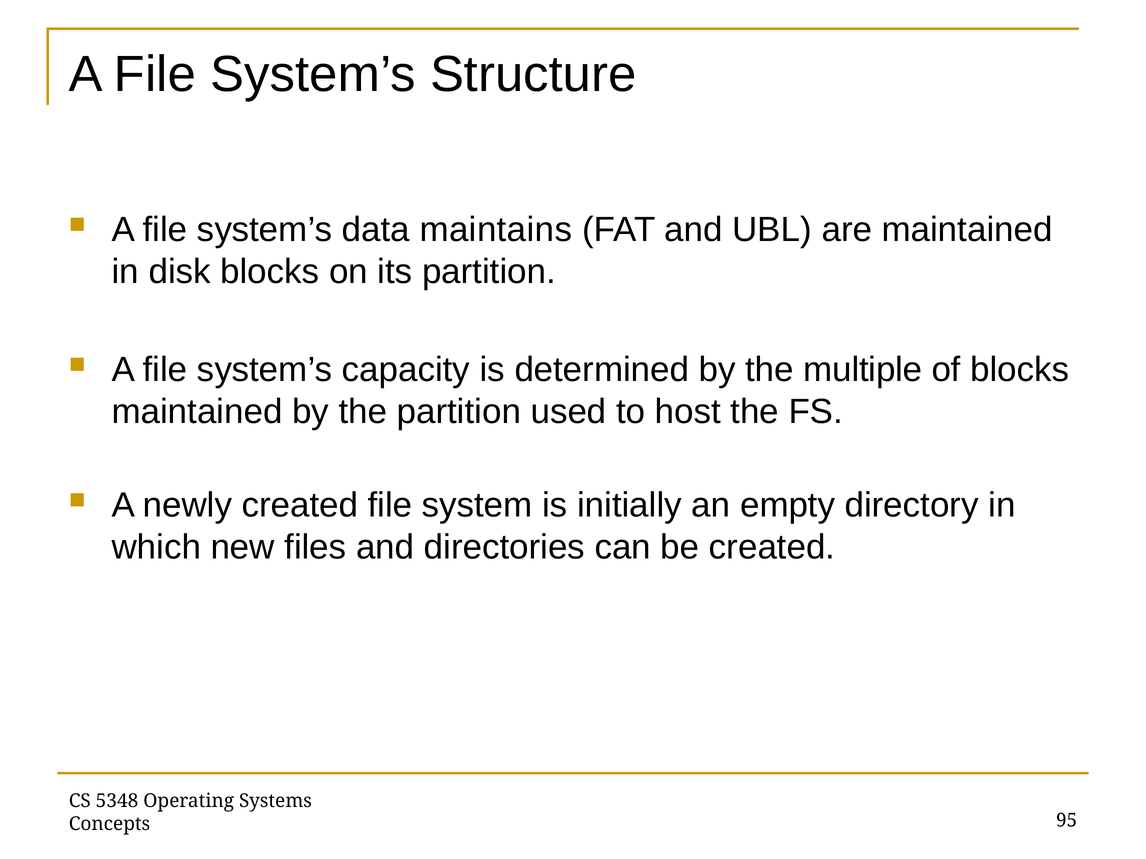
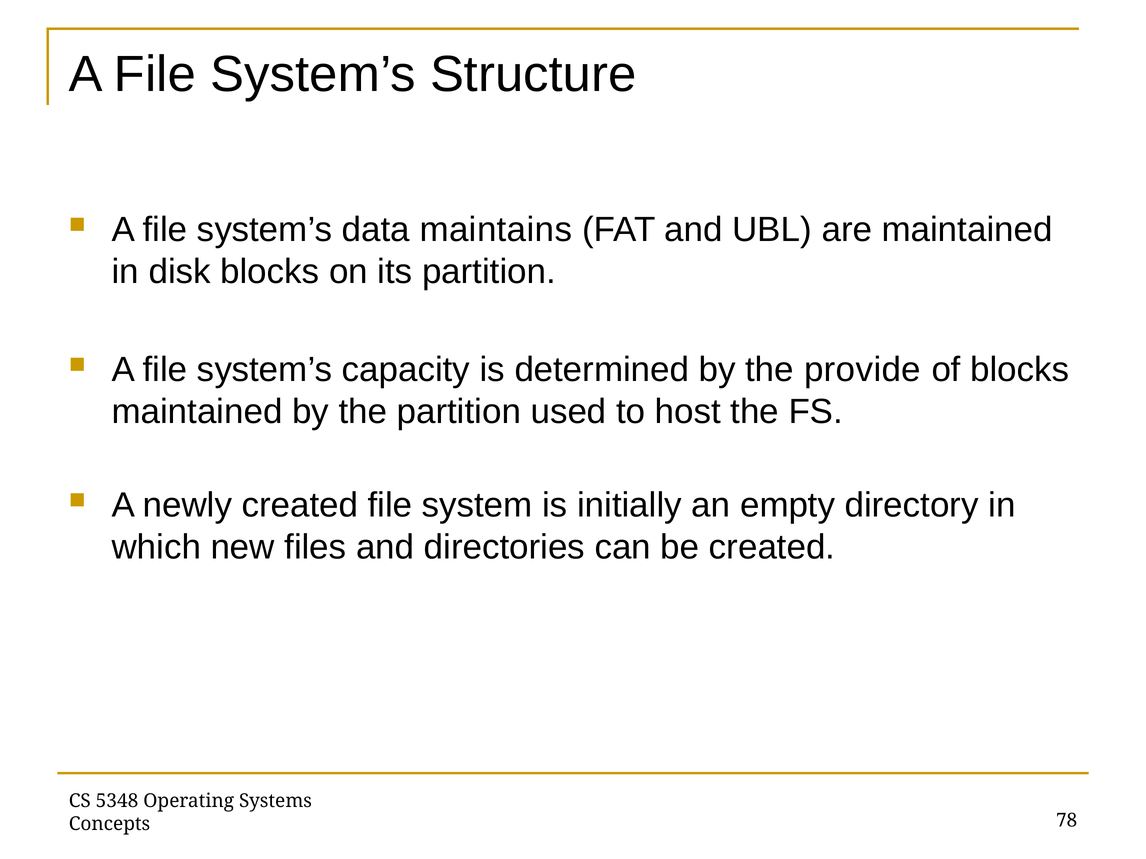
multiple: multiple -> provide (862, 370)
95: 95 -> 78 (1067, 821)
